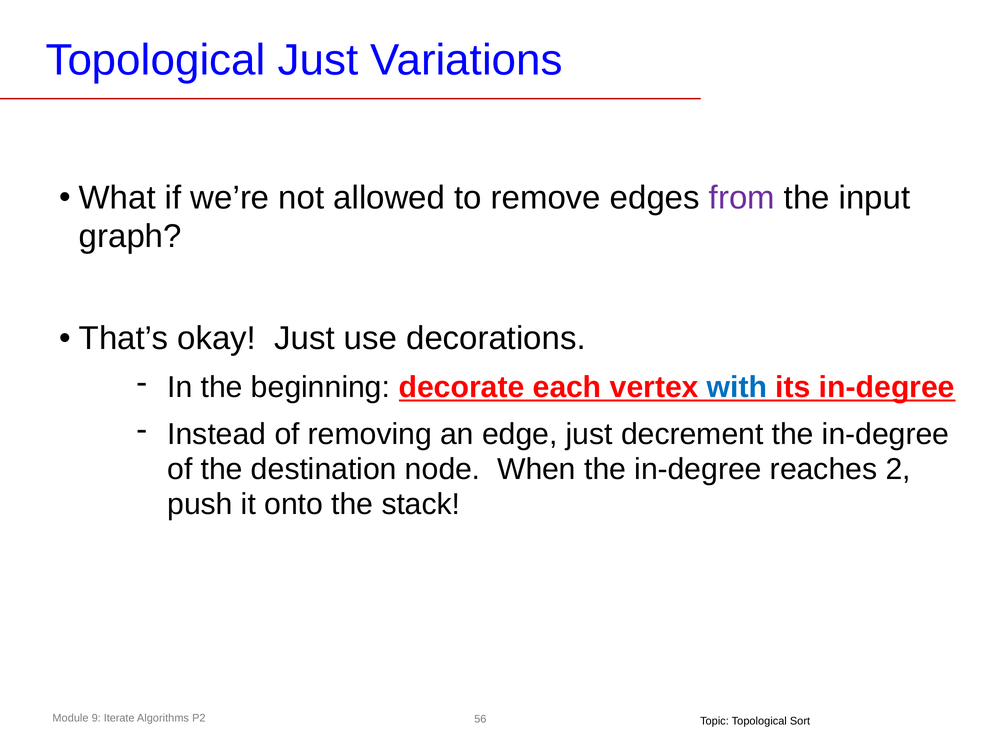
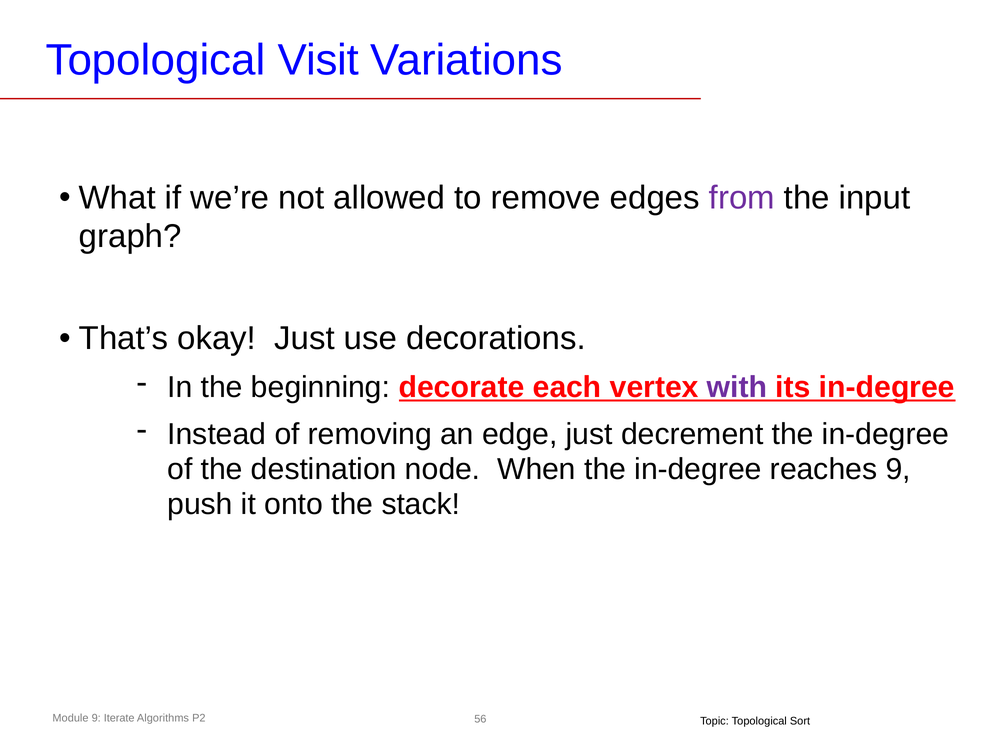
Topological Just: Just -> Visit (318, 60)
with colour: blue -> purple (737, 387)
reaches 2: 2 -> 9 (898, 469)
